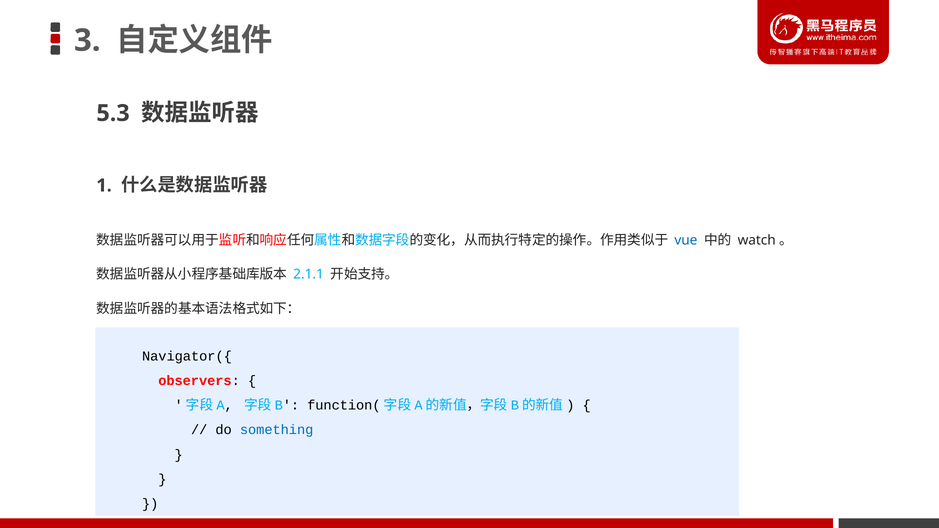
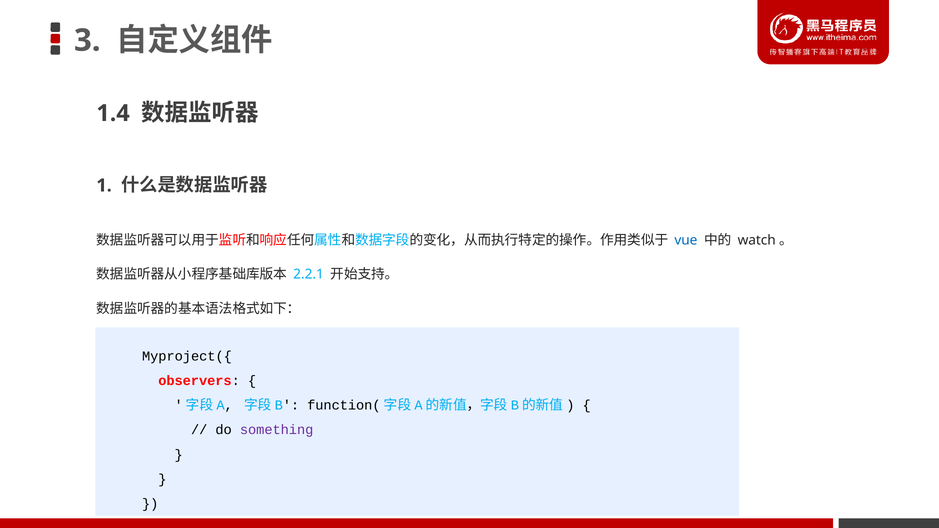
5.3: 5.3 -> 1.4 (113, 113)
2.1.1: 2.1.1 -> 2.2.1 (309, 275)
Navigator({: Navigator({ -> Myproject({ (187, 356)
something colour: blue -> purple (277, 430)
